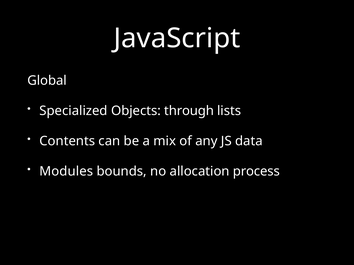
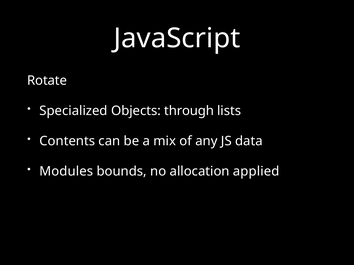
Global: Global -> Rotate (47, 81)
process: process -> applied (256, 172)
